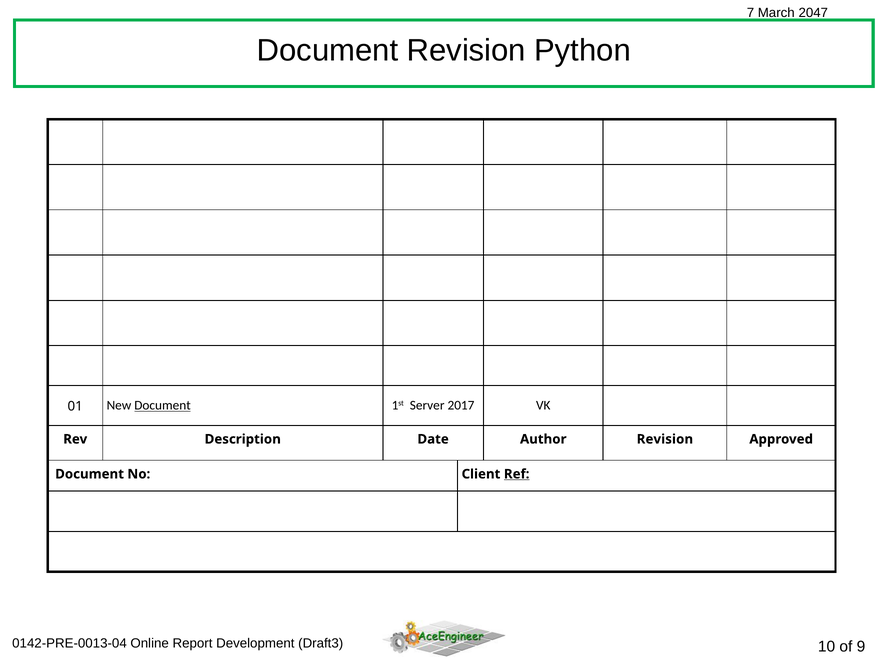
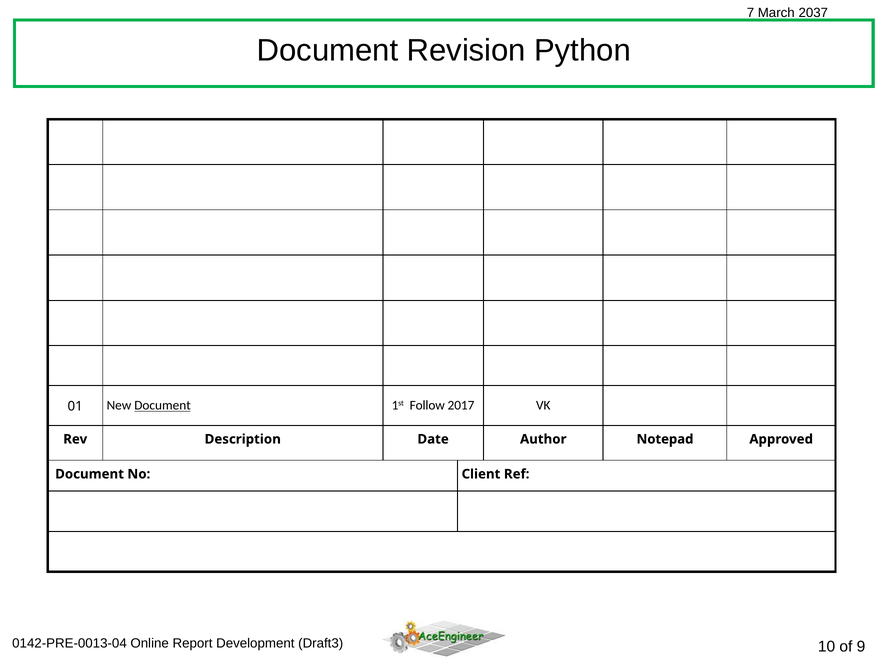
2047: 2047 -> 2037 (813, 13)
Server: Server -> Follow (427, 406)
Author Revision: Revision -> Notepad (665, 439)
Ref underline: present -> none (517, 474)
